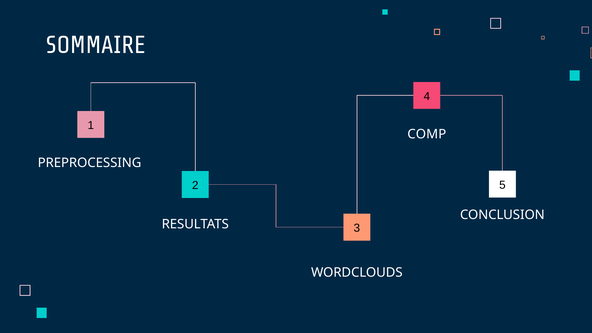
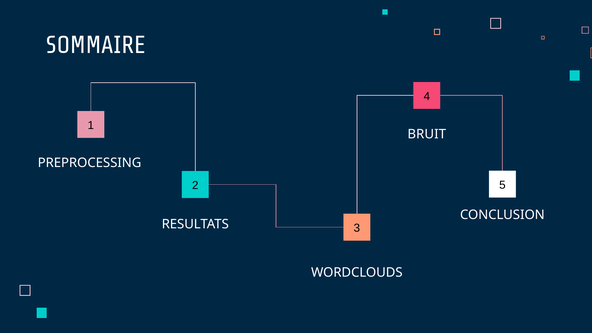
COMP: COMP -> BRUIT (427, 134)
